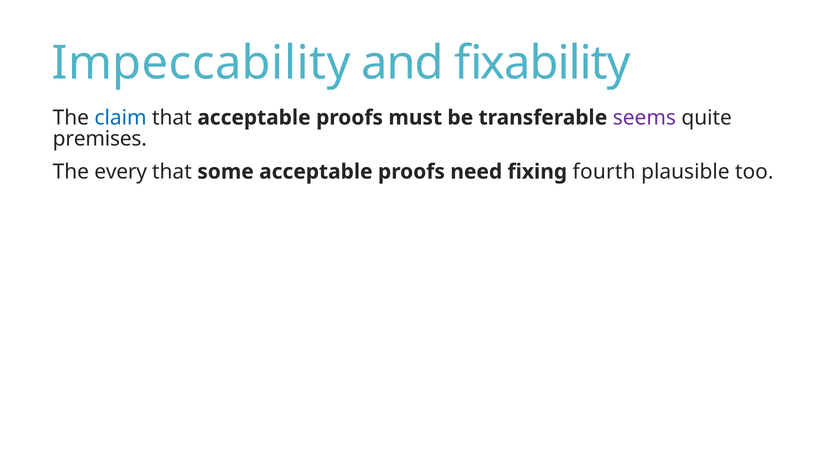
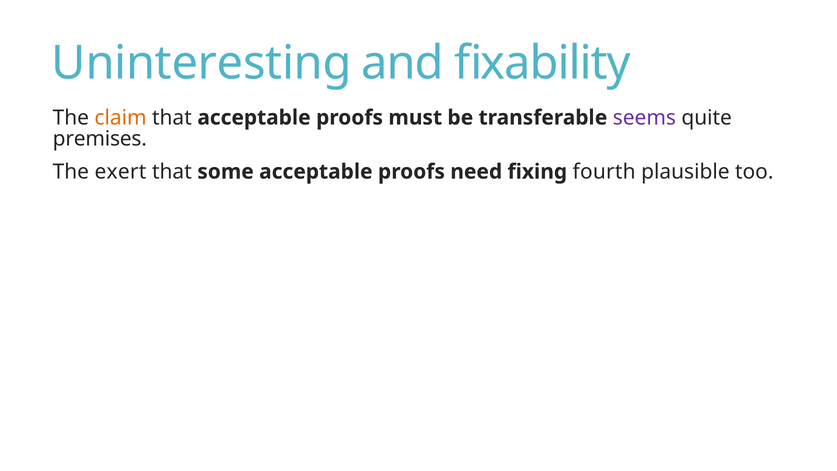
Impeccability: Impeccability -> Uninteresting (202, 63)
claim colour: blue -> orange (121, 118)
every: every -> exert (120, 172)
